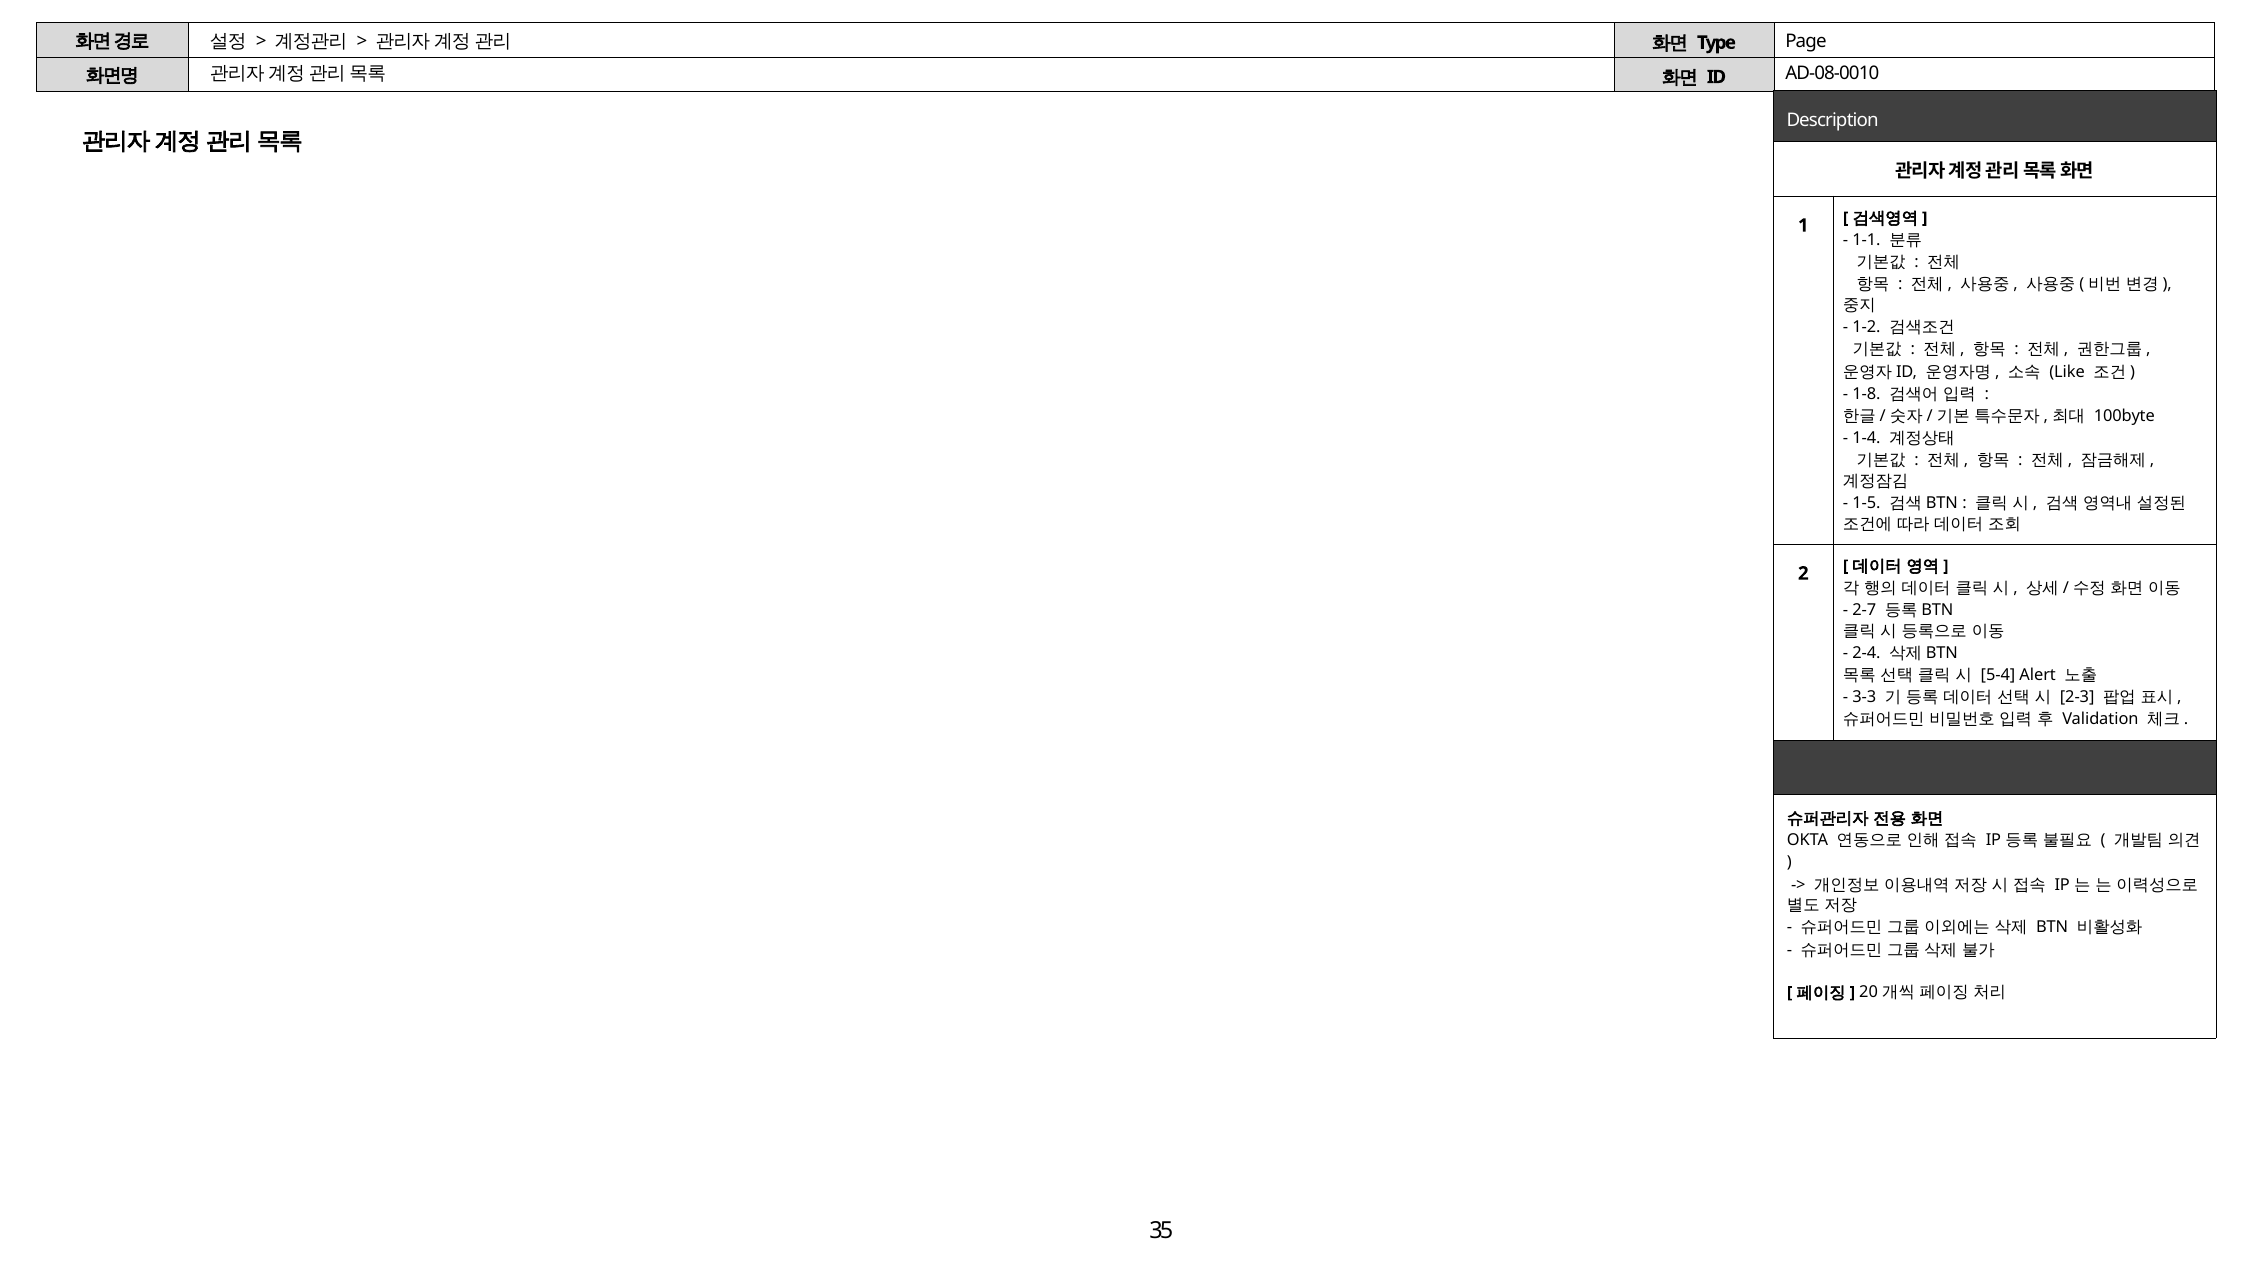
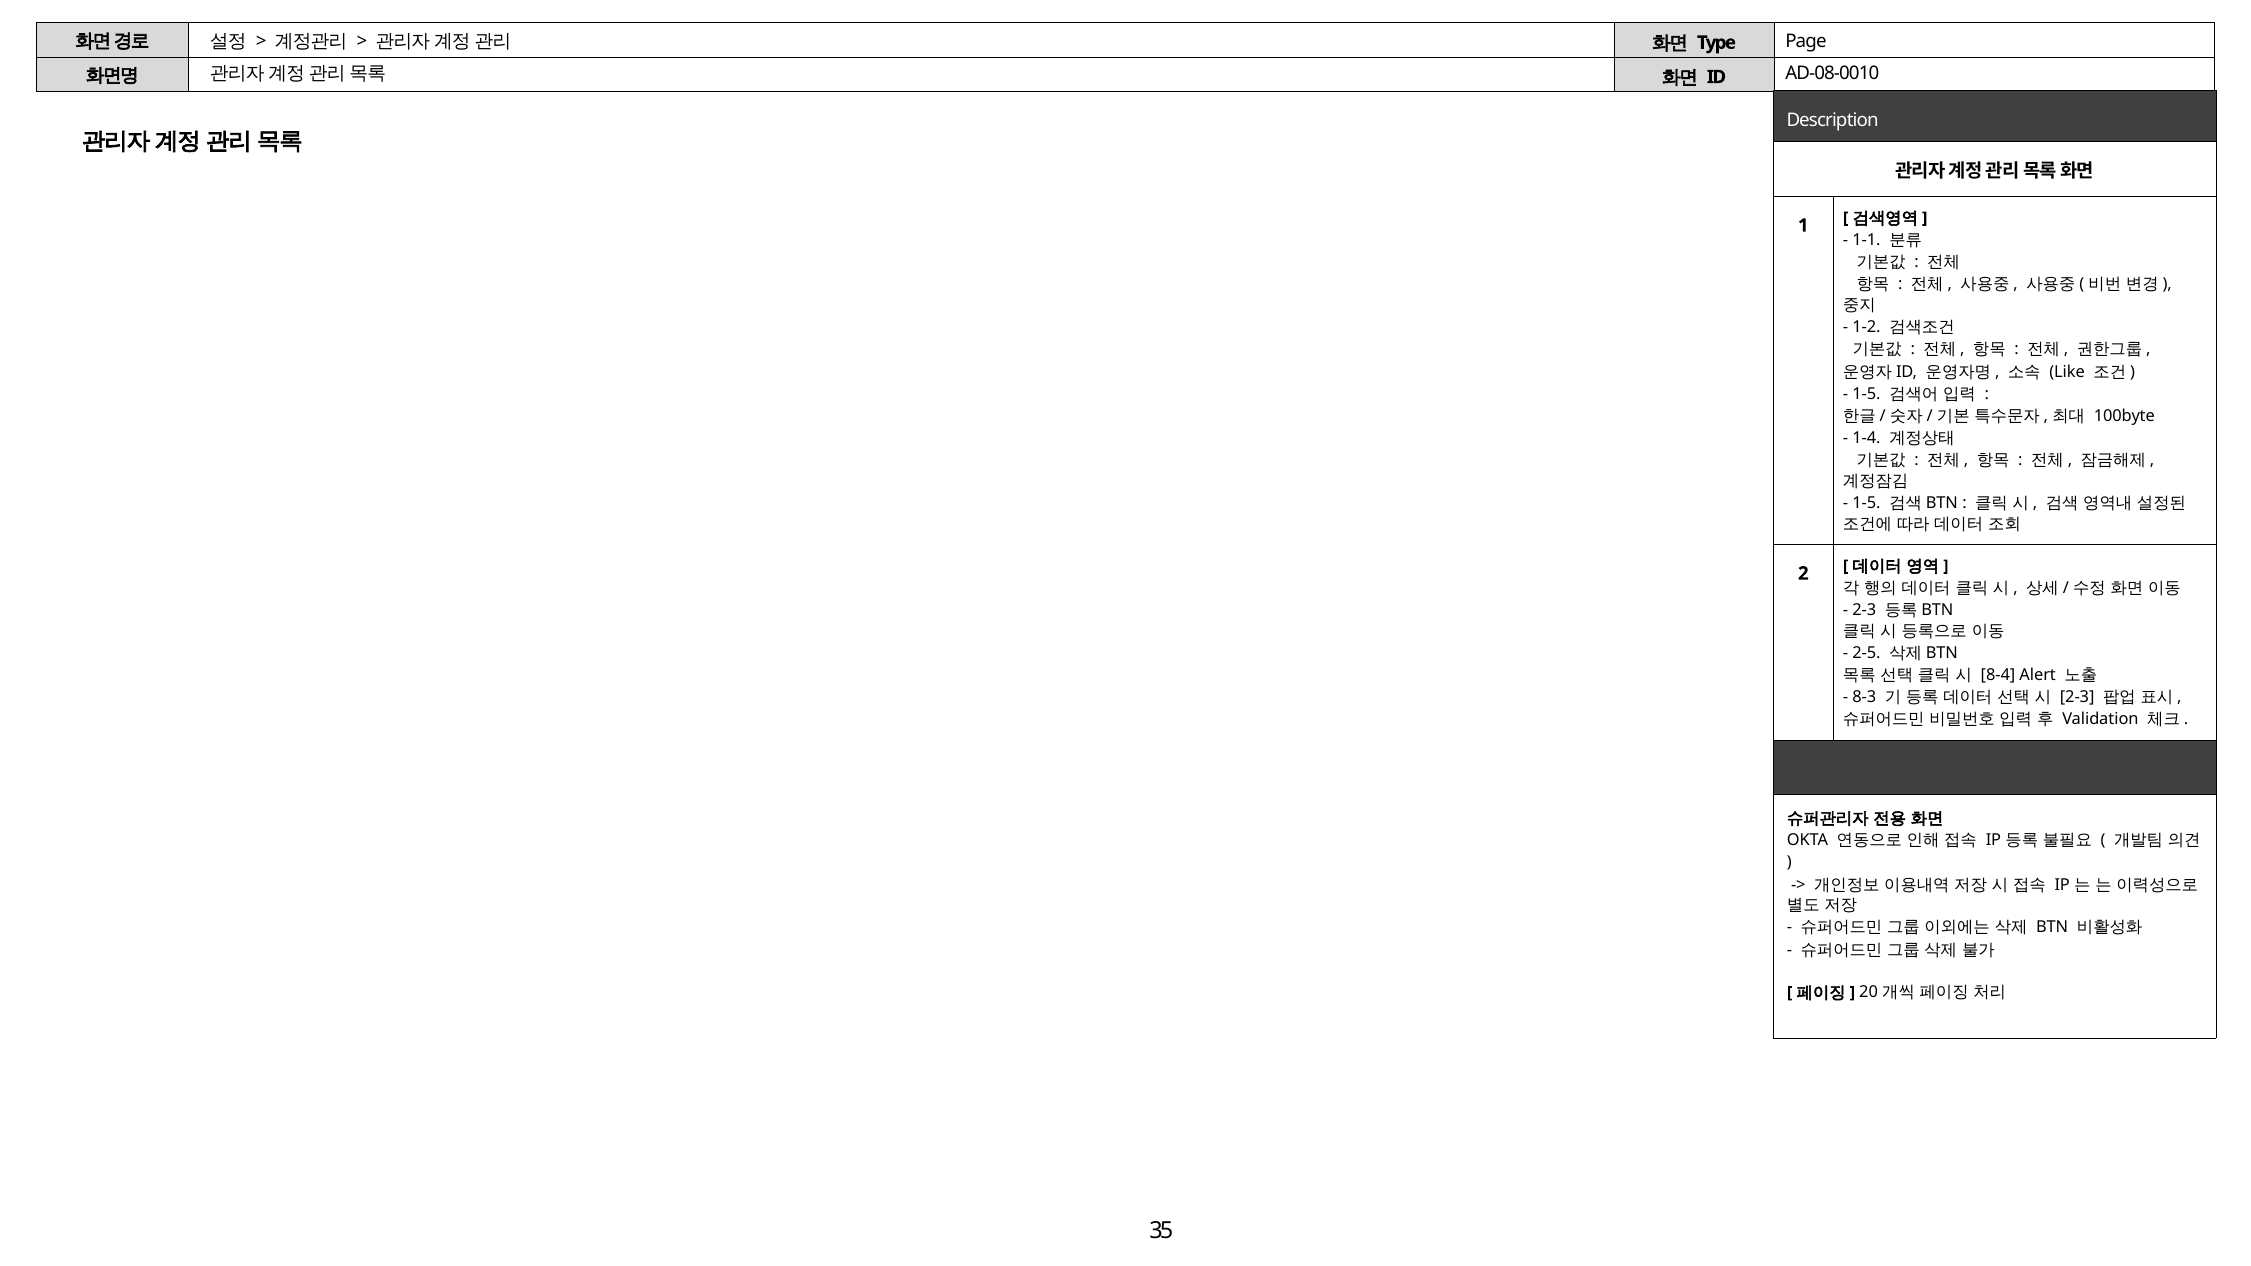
1-8: 1-8 -> 1-5 (1866, 394)
2-7: 2-7 -> 2-3 (1864, 610)
2-4: 2-4 -> 2-5 (1866, 653)
5-4: 5-4 -> 8-4 (1998, 675)
3-3: 3-3 -> 8-3 (1864, 697)
